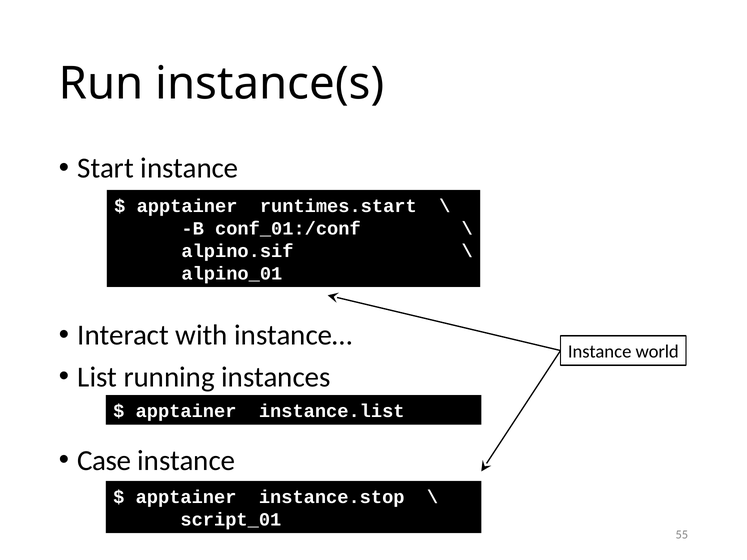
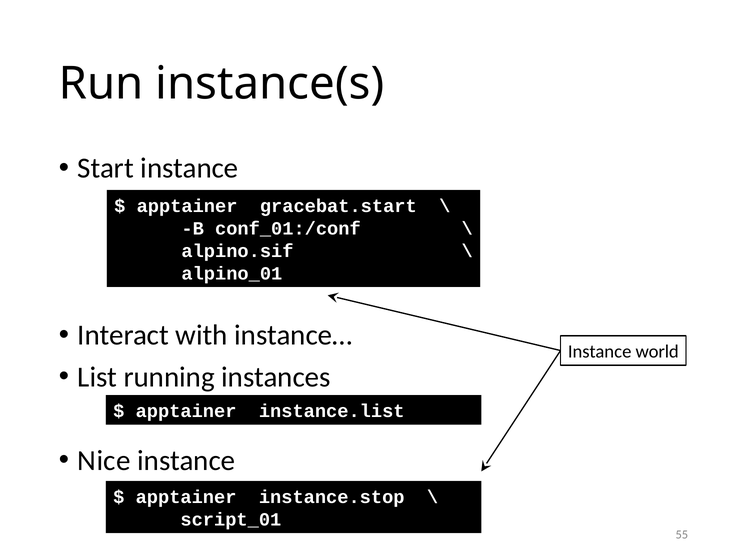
runtimes.start: runtimes.start -> gracebat.start (338, 206)
Case: Case -> Nice (104, 461)
